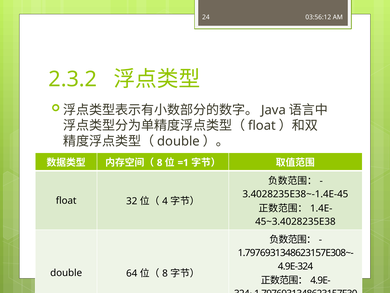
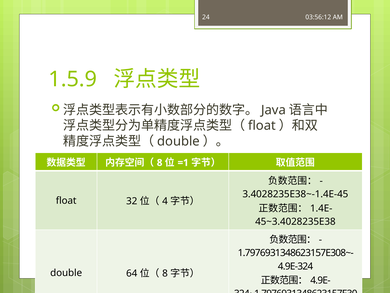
2.3.2: 2.3.2 -> 1.5.9 (73, 79)
